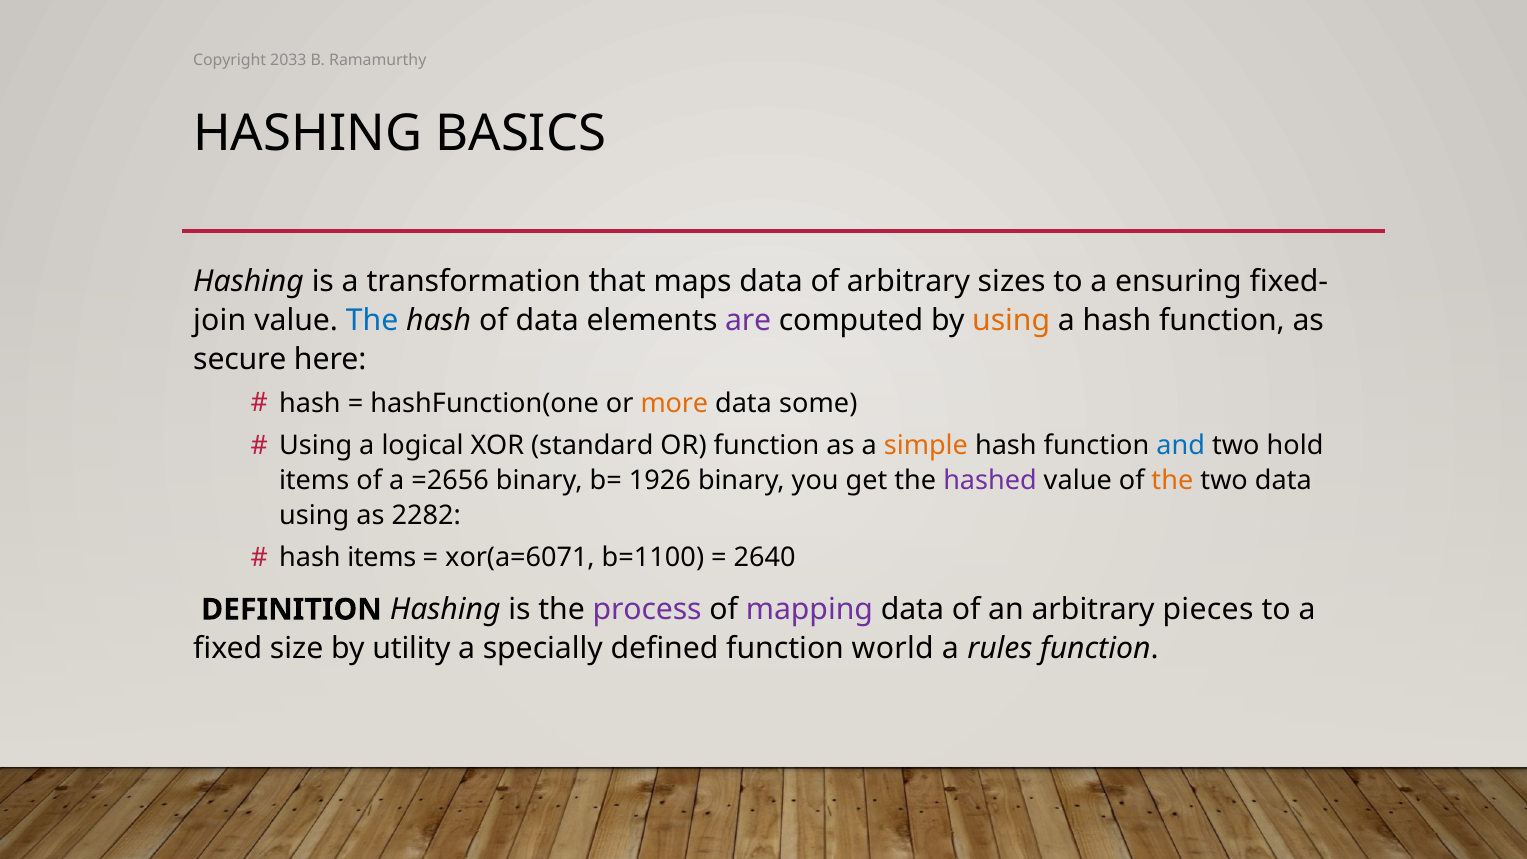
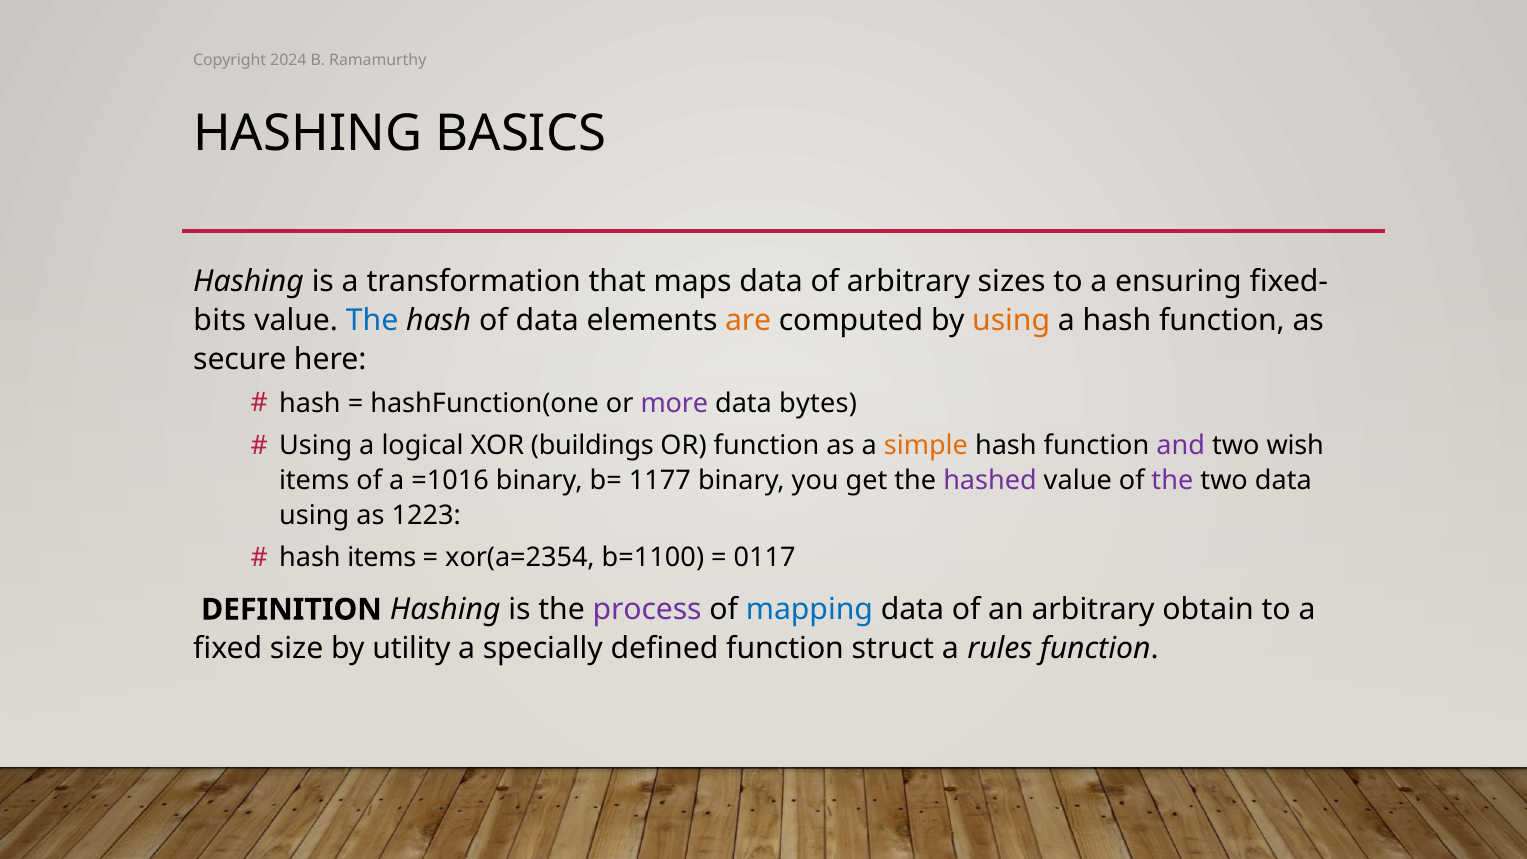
2033: 2033 -> 2024 (288, 60)
join: join -> bits (220, 320)
are colour: purple -> orange (748, 320)
more colour: orange -> purple (674, 403)
some: some -> bytes (818, 403)
standard: standard -> buildings (592, 446)
and colour: blue -> purple (1181, 446)
hold: hold -> wish (1295, 446)
=2656: =2656 -> =1016 (450, 481)
1926: 1926 -> 1177 (660, 481)
the colour: orange -> purple (1172, 481)
2282: 2282 -> 1223 (426, 516)
xor(a=6071: xor(a=6071 -> xor(a=2354 (520, 558)
2640: 2640 -> 0117 (765, 558)
mapping colour: purple -> blue (809, 610)
pieces: pieces -> obtain (1208, 610)
world: world -> struct (893, 649)
